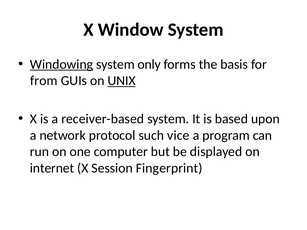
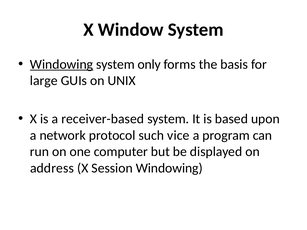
from: from -> large (44, 81)
UNIX underline: present -> none (122, 81)
internet: internet -> address (52, 168)
Session Fingerprint: Fingerprint -> Windowing (169, 168)
